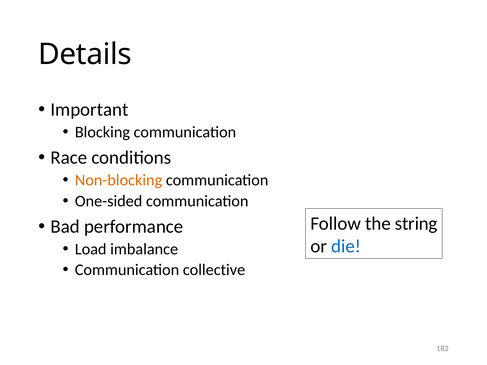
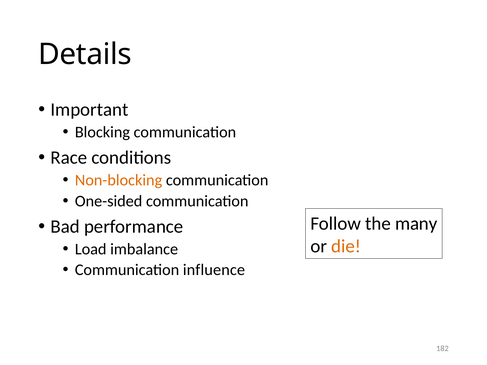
string: string -> many (416, 224)
die colour: blue -> orange (346, 246)
collective: collective -> influence (214, 270)
